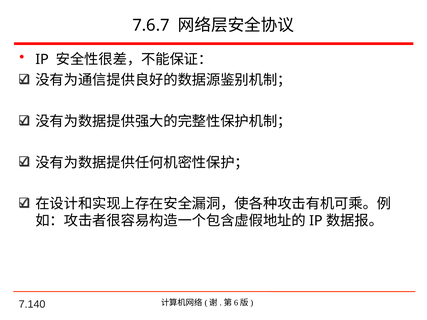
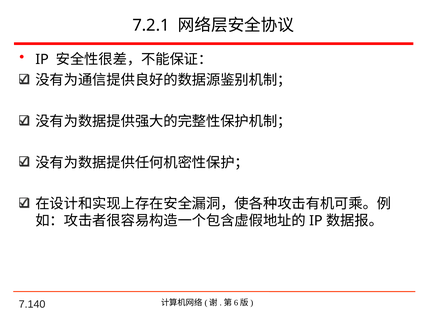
7.6.7: 7.6.7 -> 7.2.1 (151, 25)
